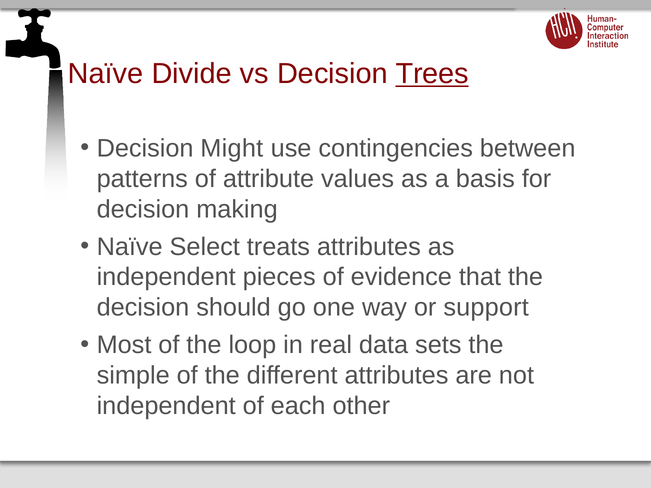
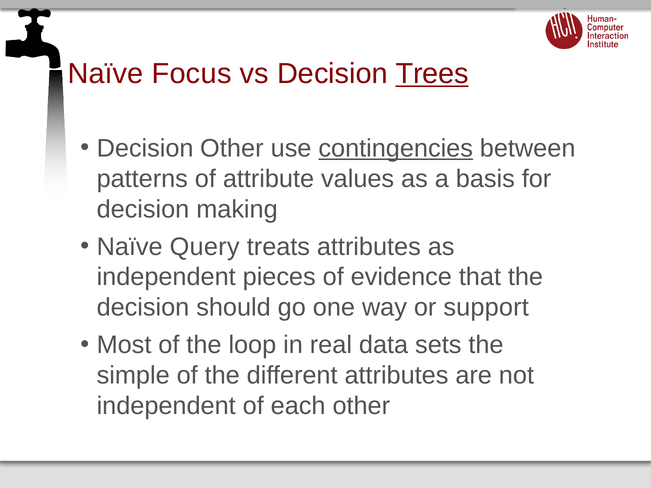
Divide: Divide -> Focus (192, 74)
Decision Might: Might -> Other (232, 148)
contingencies underline: none -> present (396, 148)
Select: Select -> Query (205, 247)
